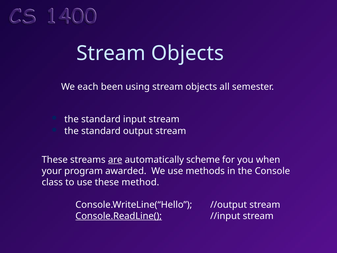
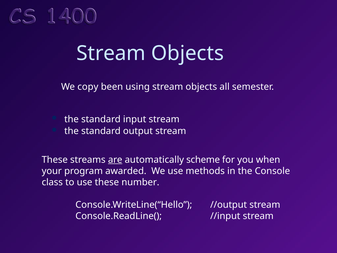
each: each -> copy (88, 87)
method: method -> number (140, 182)
Console.ReadLine( underline: present -> none (119, 216)
